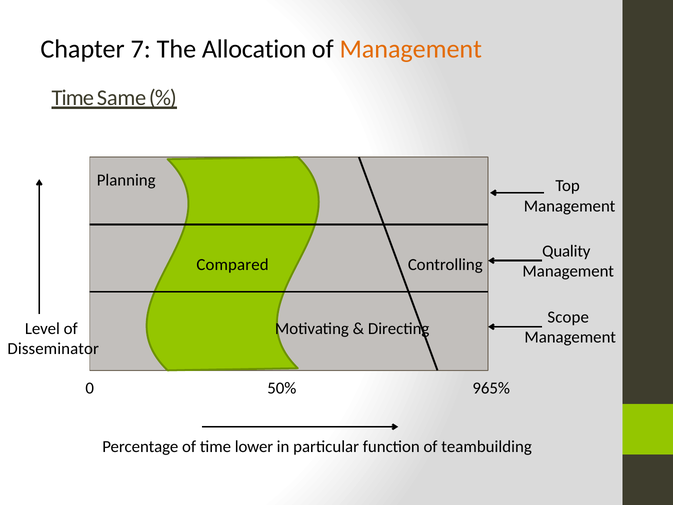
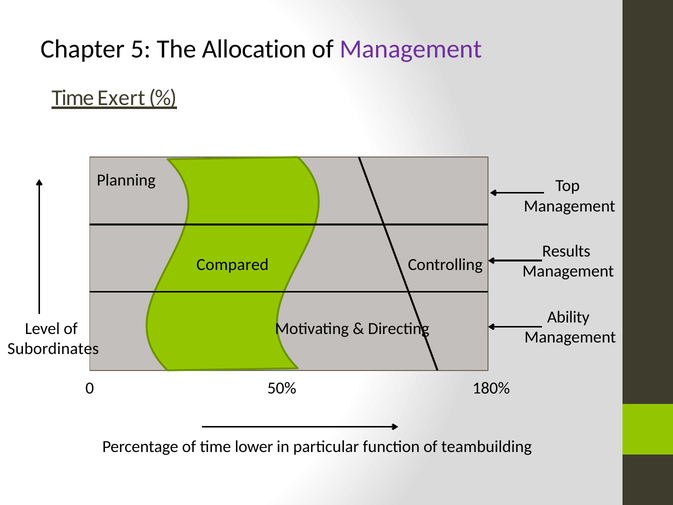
7: 7 -> 5 (141, 49)
Management colour: orange -> purple (411, 49)
Same: Same -> Exert (121, 98)
Quality: Quality -> Results (566, 251)
Scope: Scope -> Ability (568, 317)
Disseminator: Disseminator -> Subordinates (53, 349)
965%: 965% -> 180% (491, 388)
